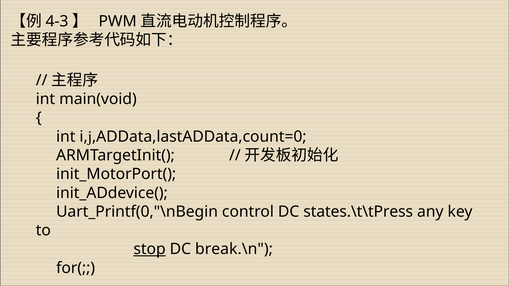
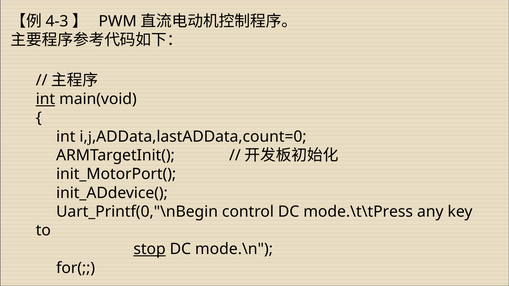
int underline: none -> present (45, 99)
states.\t\tPress: states.\t\tPress -> mode.\t\tPress (358, 212)
break.\n: break.\n -> mode.\n (234, 249)
